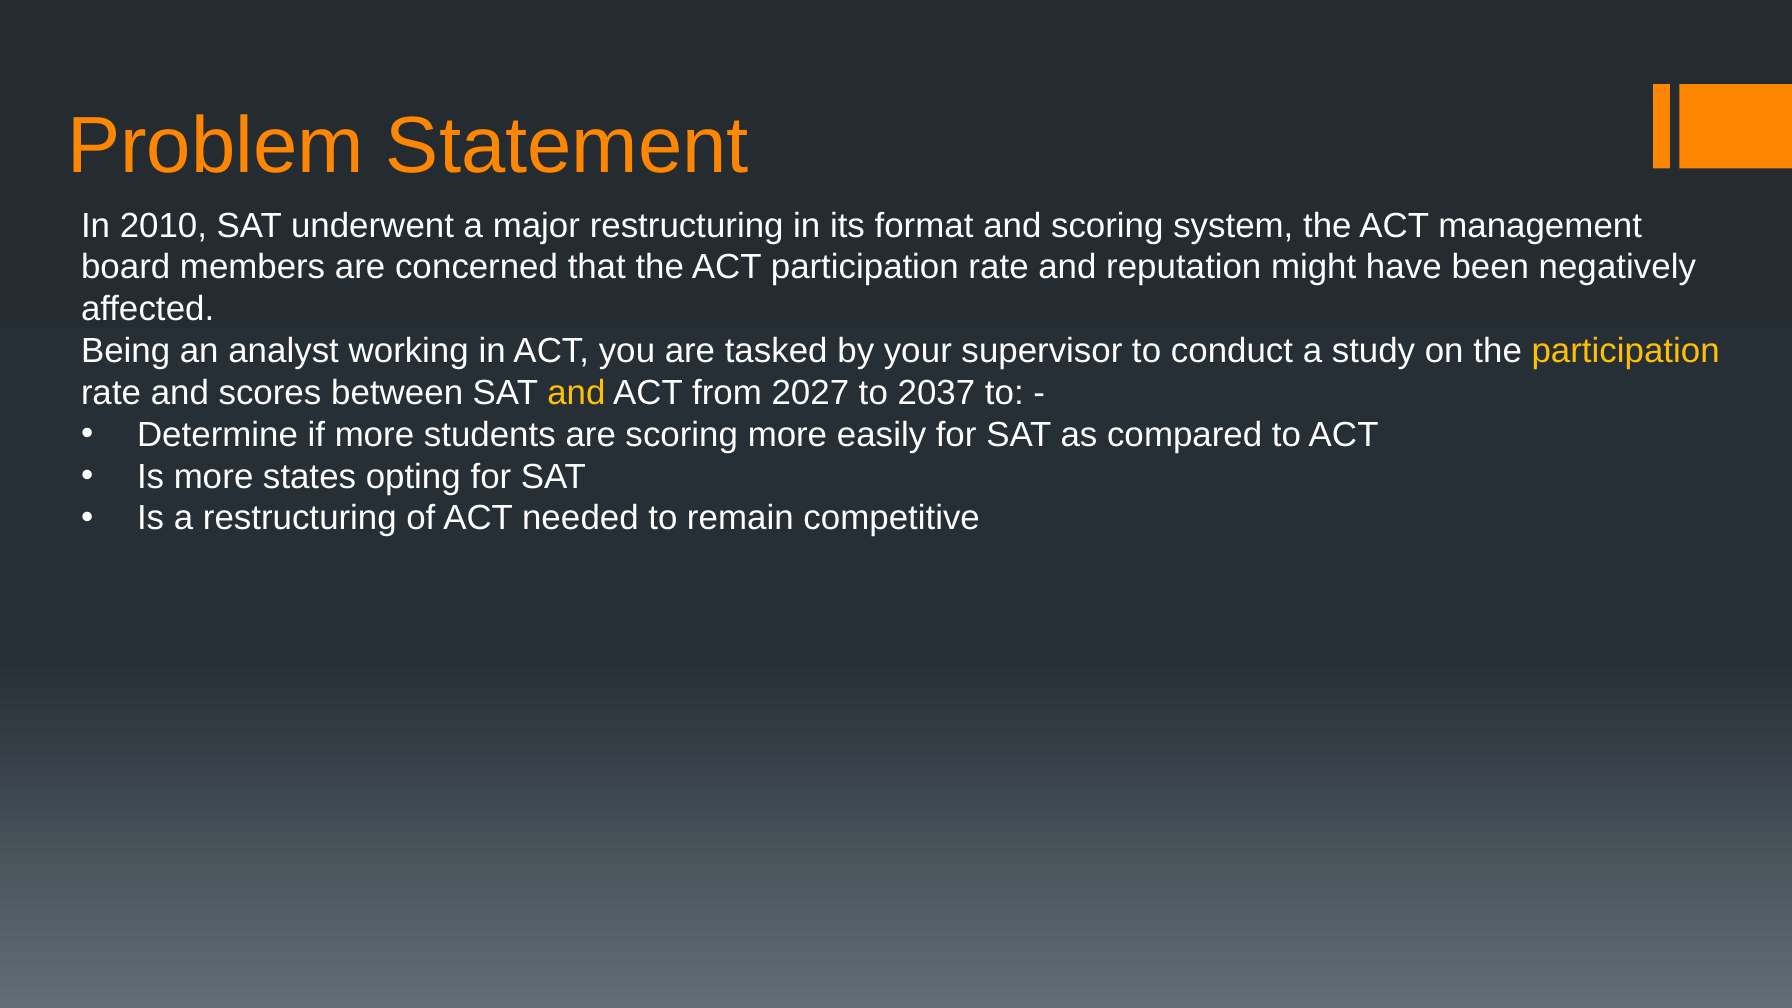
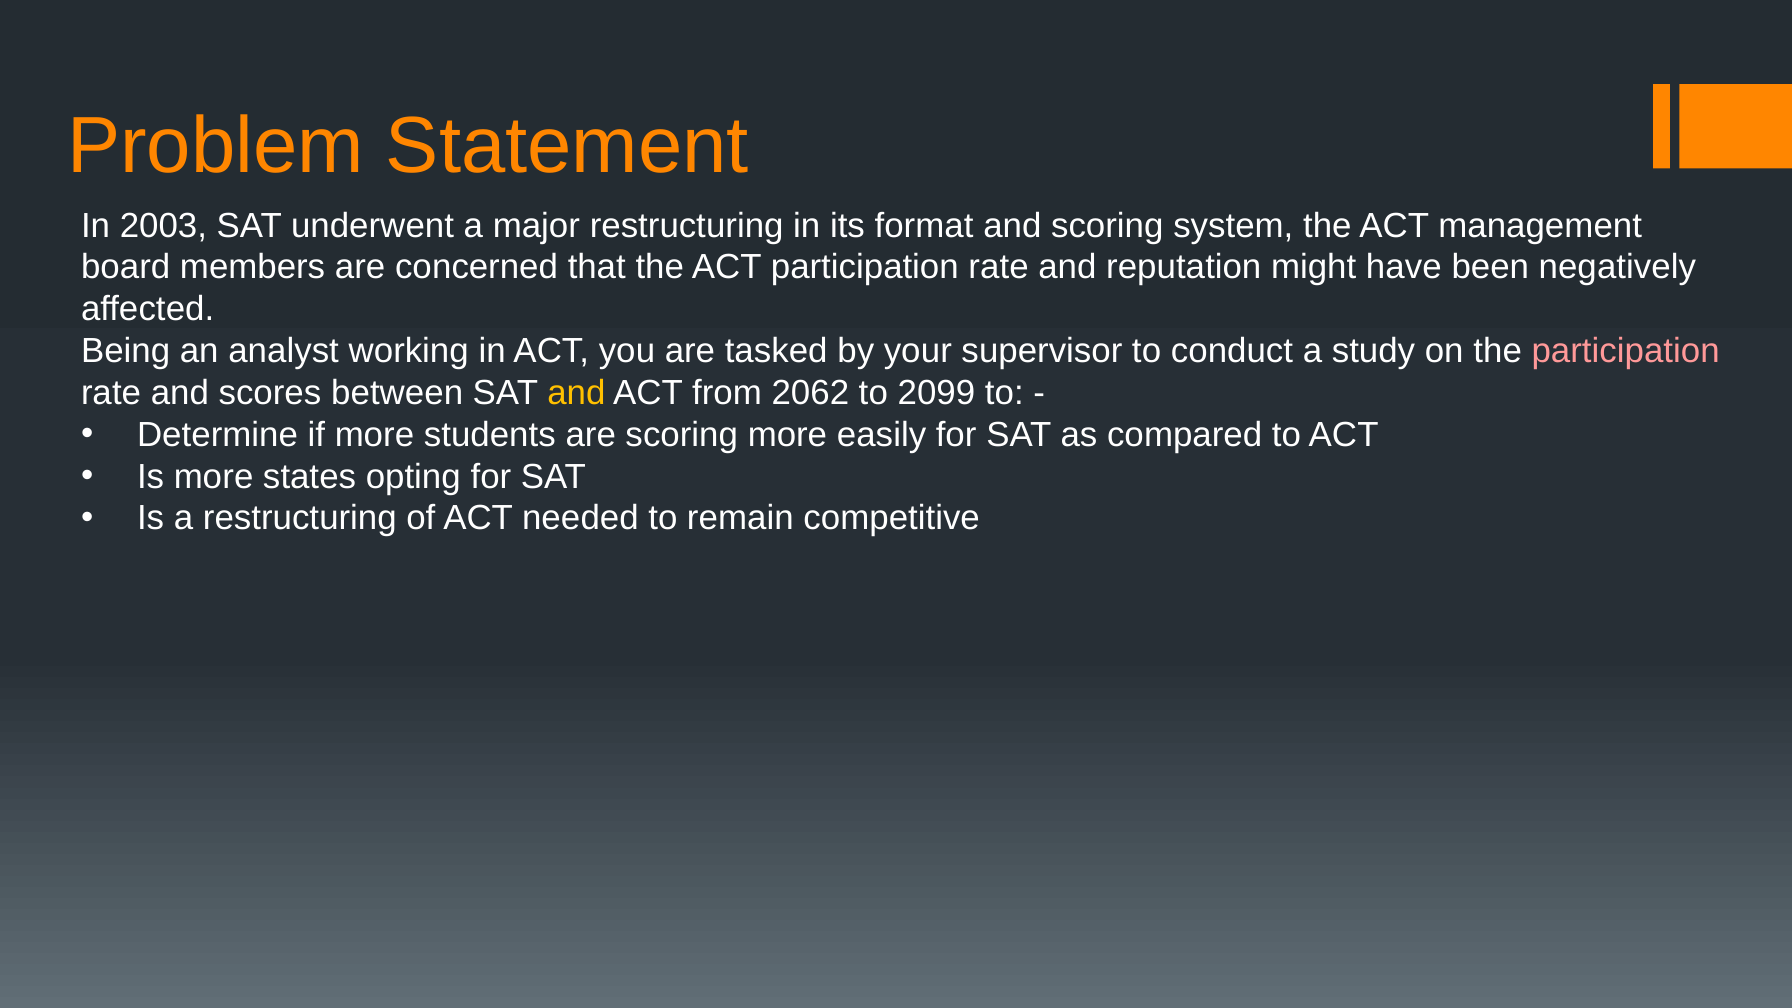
2010: 2010 -> 2003 (163, 226)
participation colour: yellow -> pink (1626, 351)
2027: 2027 -> 2062 (810, 393)
2037: 2037 -> 2099 (936, 393)
